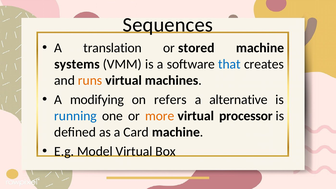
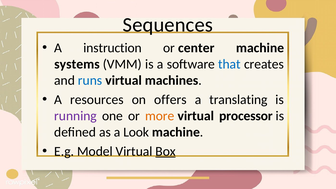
translation: translation -> instruction (113, 48)
stored: stored -> center (196, 48)
runs colour: orange -> blue (90, 80)
modifying: modifying -> resources (97, 100)
refers: refers -> offers (170, 100)
alternative: alternative -> translating (238, 100)
running colour: blue -> purple (76, 116)
Card: Card -> Look (136, 132)
Box underline: none -> present (166, 151)
